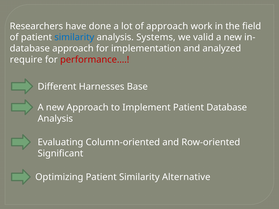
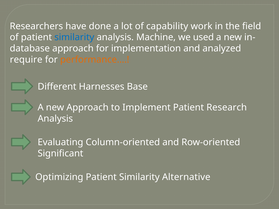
of approach: approach -> capability (167, 26)
Systems: Systems -> Machine (156, 37)
valid: valid -> used (203, 37)
performance… colour: red -> orange (95, 60)
Patient Database: Database -> Research (227, 108)
